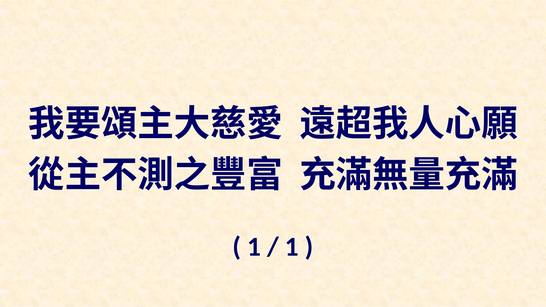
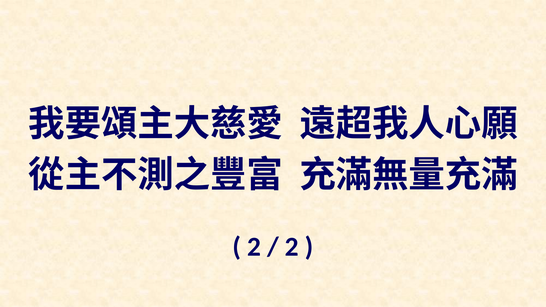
1: 1 -> 2 (254, 247)
1: 1 -> 2 (292, 247)
